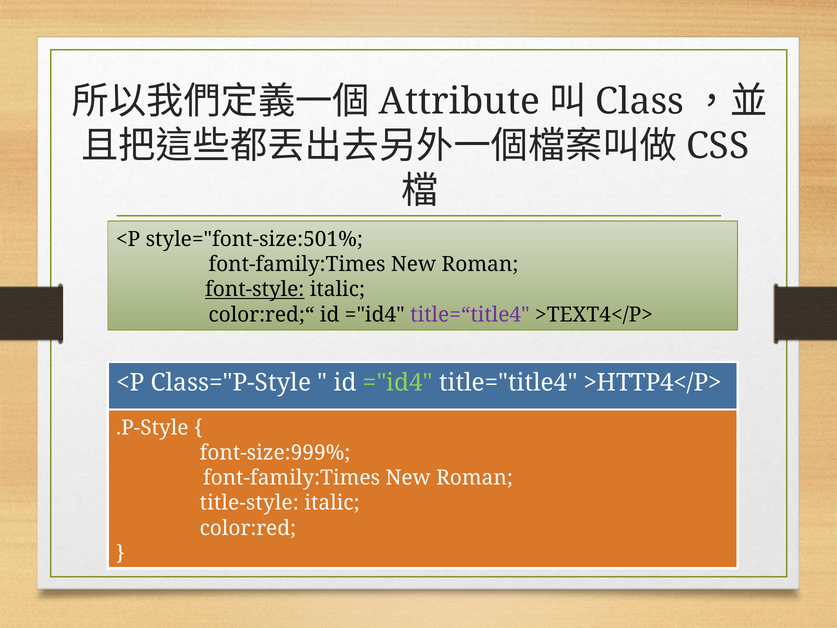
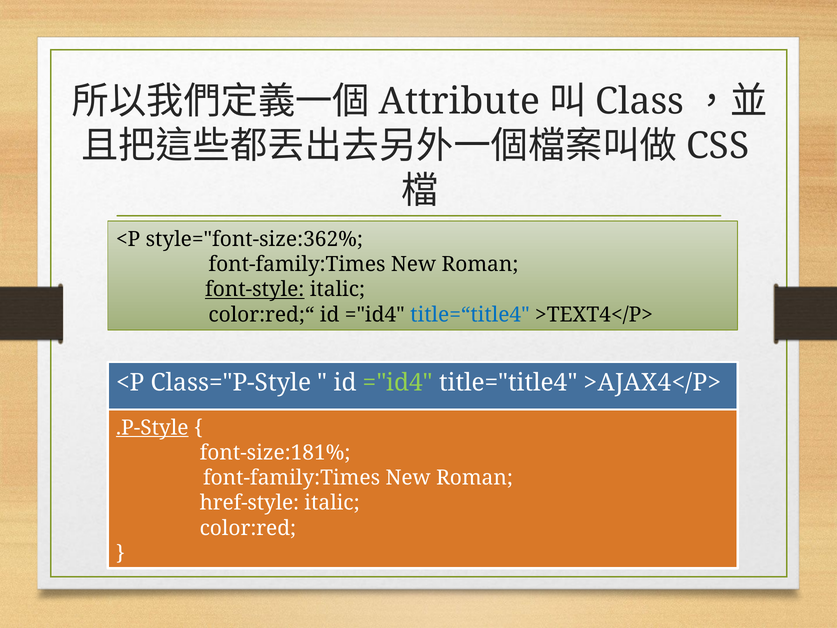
style="font-size:501%: style="font-size:501% -> style="font-size:362% (254, 239)
title=“title4 colour: purple -> blue (470, 315)
>HTTP4</P>: >HTTP4</P> -> >AJAX4</P> (652, 382)
.P-Style underline: none -> present (152, 427)
font-size:999%: font-size:999% -> font-size:181% (275, 453)
title-style: title-style -> href-style (249, 503)
